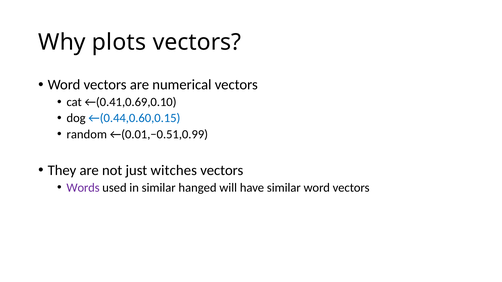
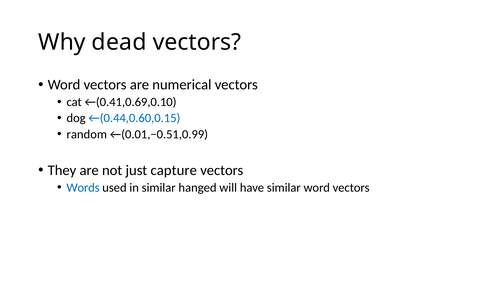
plots: plots -> dead (119, 42)
witches: witches -> capture (174, 171)
Words colour: purple -> blue (83, 188)
